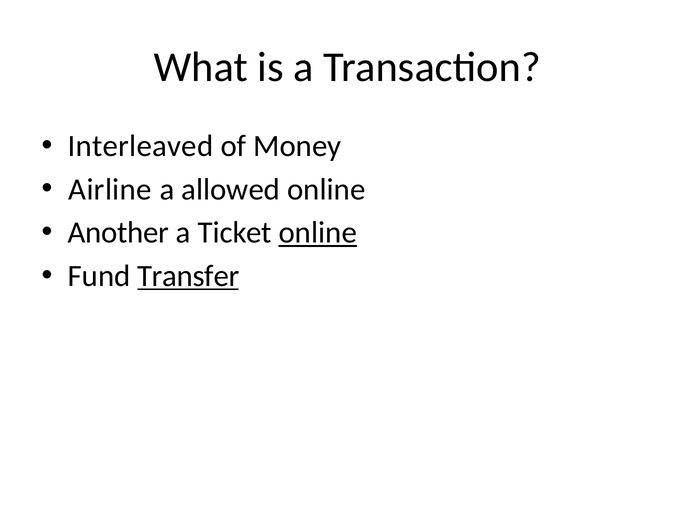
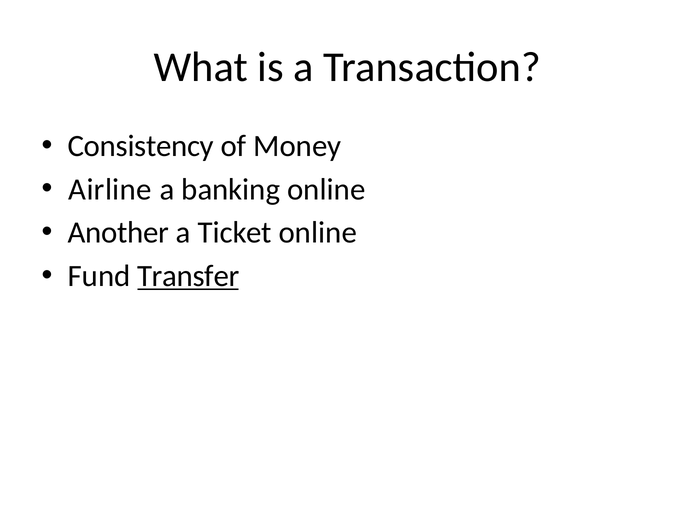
Interleaved: Interleaved -> Consistency (141, 146)
allowed: allowed -> banking (231, 189)
online underline: present -> none (318, 232)
